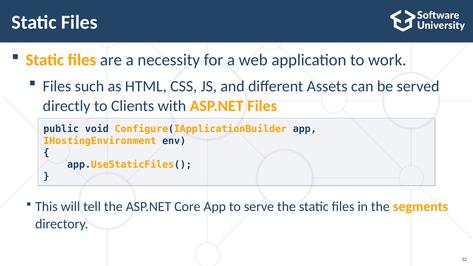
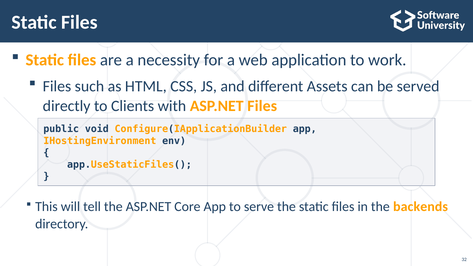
segments: segments -> backends (421, 207)
